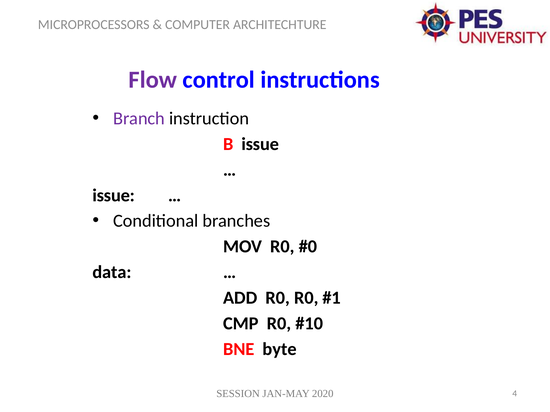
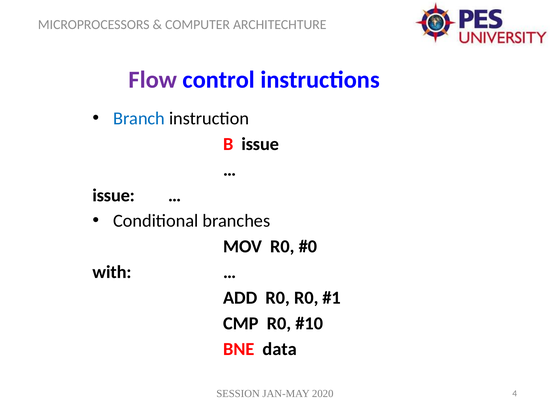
Branch colour: purple -> blue (139, 119)
data: data -> with (112, 273)
byte: byte -> data (280, 350)
